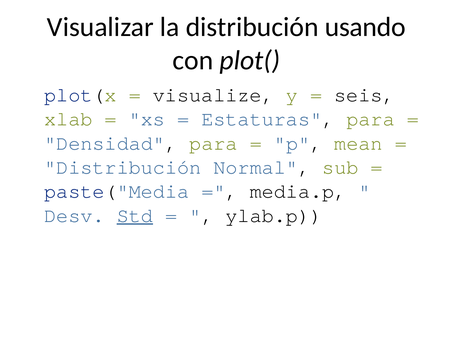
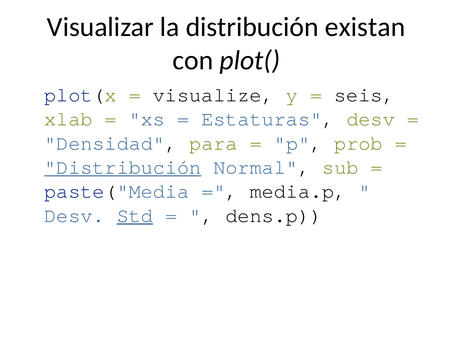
usando: usando -> existan (365, 27)
Estaturas para: para -> desv (371, 119)
mean: mean -> prob (358, 143)
Distribución underline: none -> present (123, 168)
ylab.p: ylab.p -> dens.p (274, 216)
